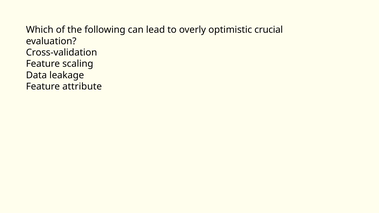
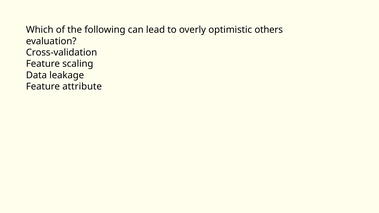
crucial: crucial -> others (269, 30)
